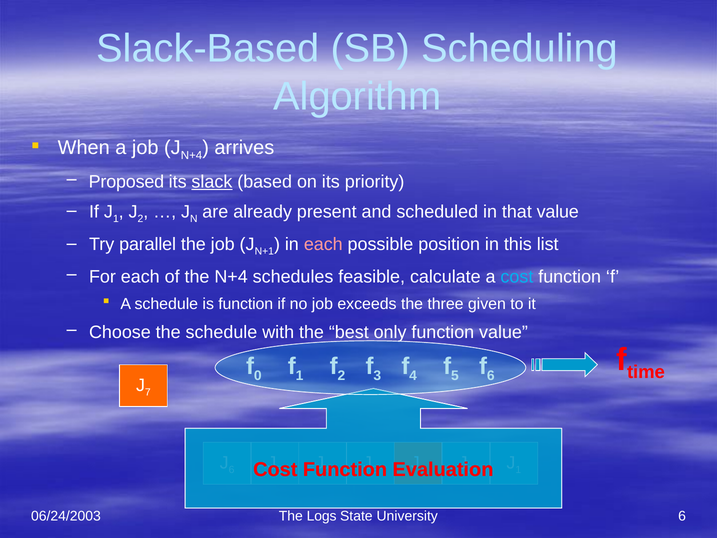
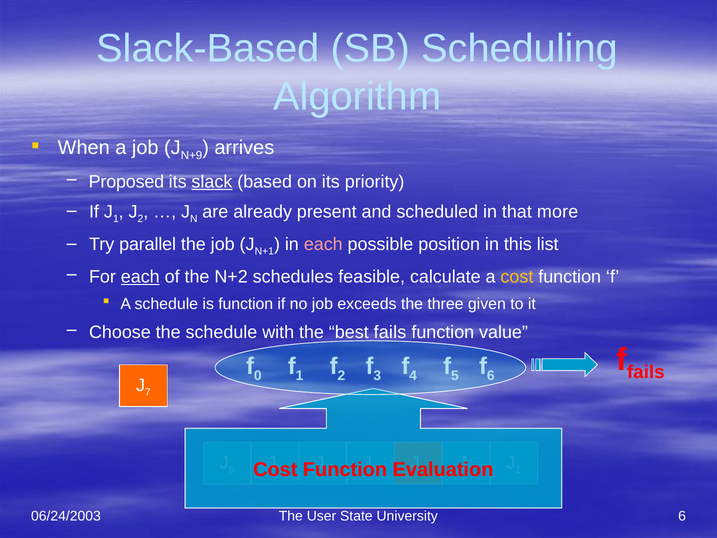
N+4: N+4 -> N+9 (192, 156)
that value: value -> more (558, 212)
each underline: none -> present (140, 277)
the N+4: N+4 -> N+2 (231, 277)
cost colour: light blue -> yellow (517, 277)
best only: only -> fails (390, 332)
f time: time -> fails (646, 372)
Logs: Logs -> User (321, 516)
